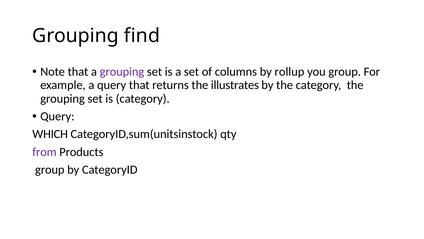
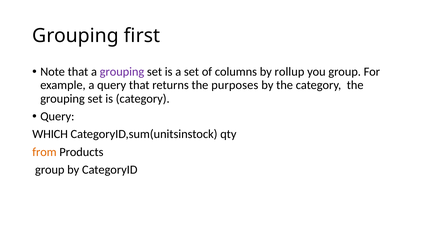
find: find -> first (142, 36)
illustrates: illustrates -> purposes (235, 85)
from colour: purple -> orange (44, 152)
